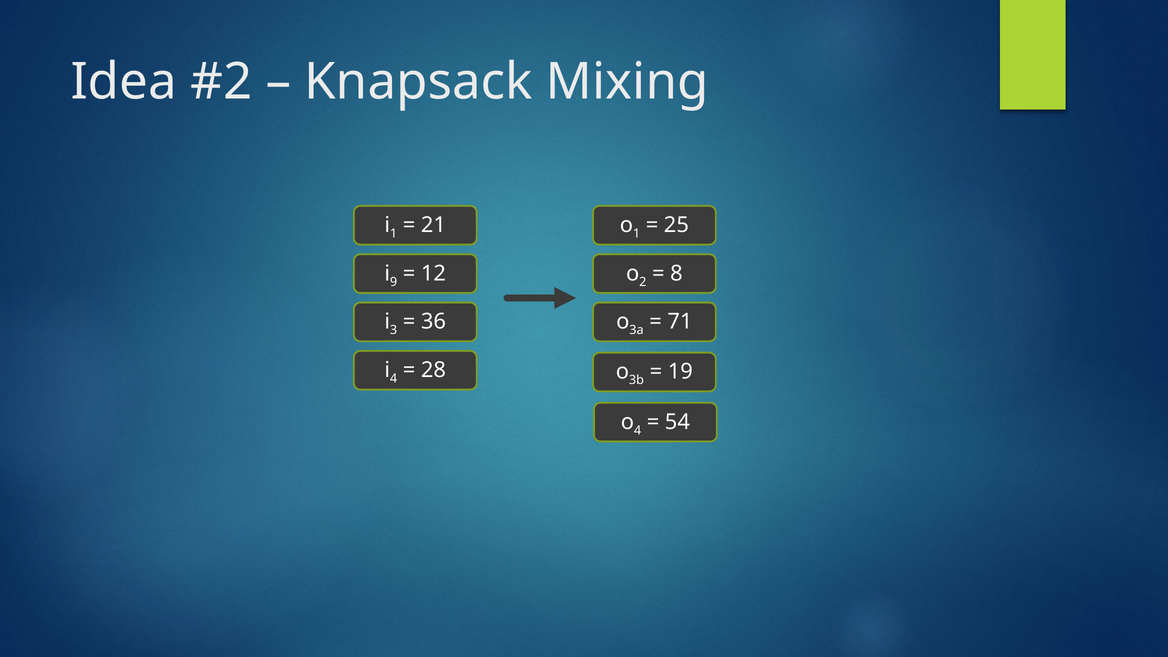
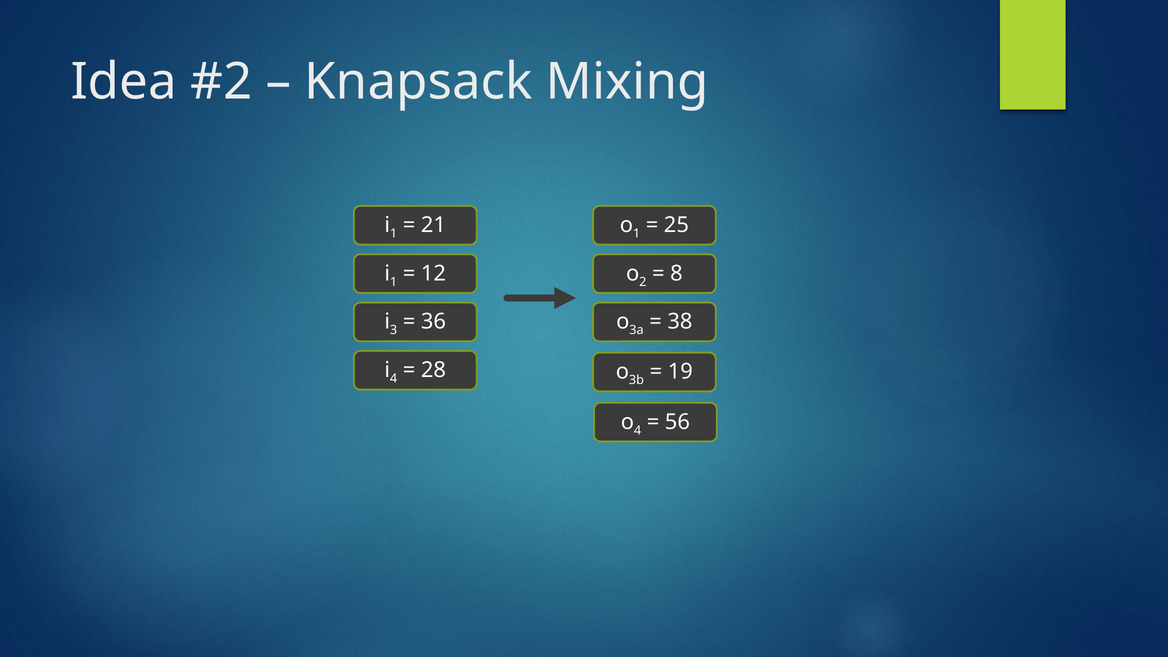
9: 9 -> 1 (394, 282)
71: 71 -> 38 (680, 322)
54: 54 -> 56 (677, 422)
